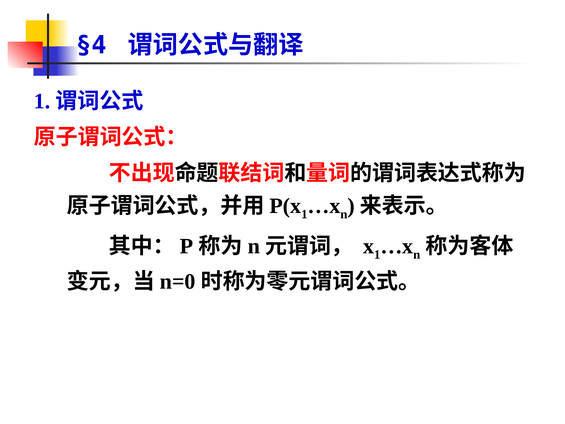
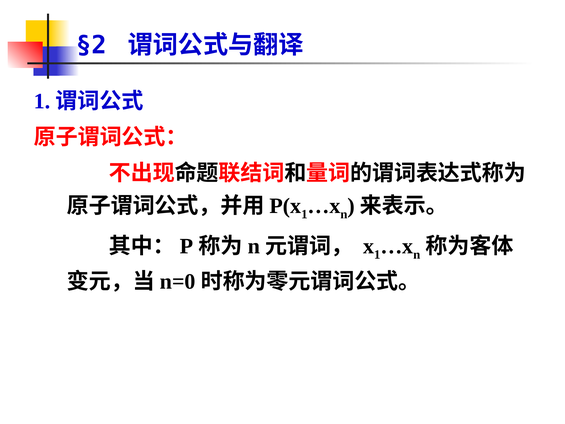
§4: §4 -> §2 (91, 45)
